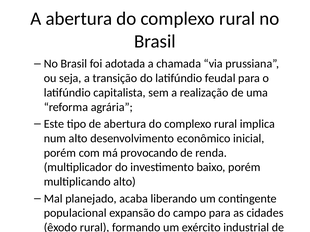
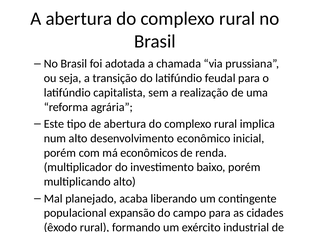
provocando: provocando -> econômicos (149, 153)
